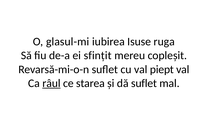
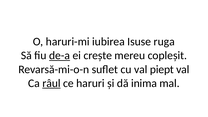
glasul-mi: glasul-mi -> haruri-mi (68, 42)
de-a underline: none -> present (60, 55)
sfințit: sfințit -> crește (98, 55)
starea: starea -> haruri (90, 83)
dă suflet: suflet -> inima (144, 83)
